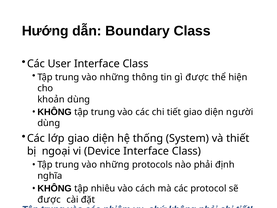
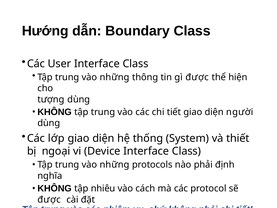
khoản: khoản -> tượng (51, 99)
